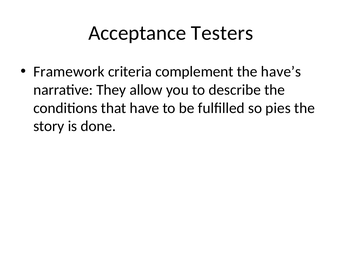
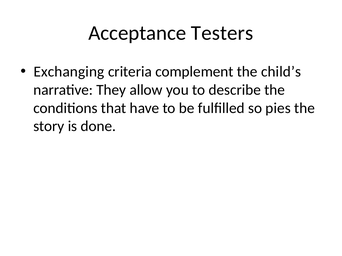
Framework: Framework -> Exchanging (69, 72)
have’s: have’s -> child’s (281, 72)
